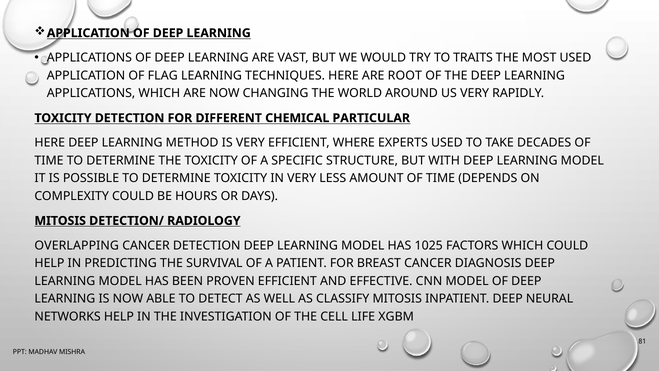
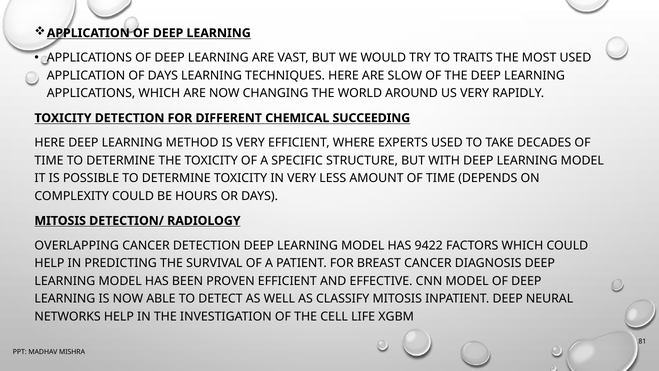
OF FLAG: FLAG -> DAYS (163, 76)
ROOT: ROOT -> SLOW (405, 76)
PARTICULAR: PARTICULAR -> SUCCEEDING (371, 118)
1025: 1025 -> 9422 (429, 245)
